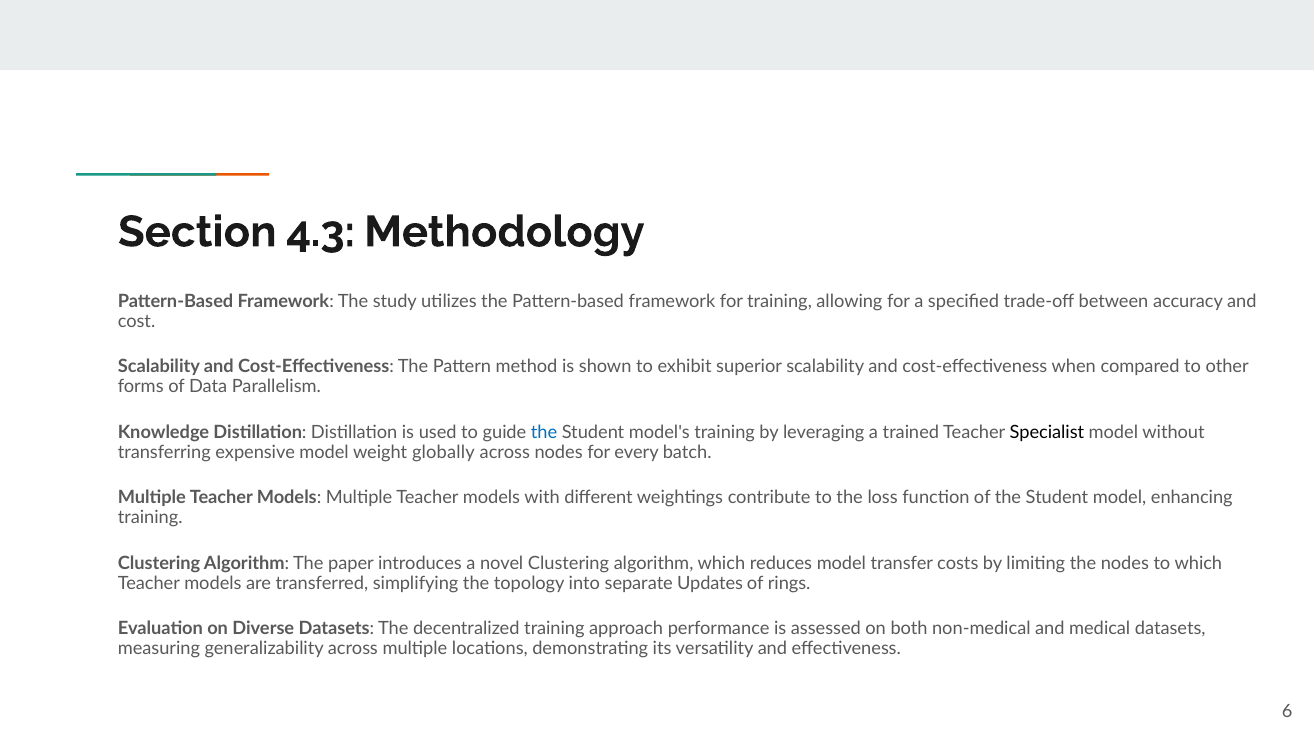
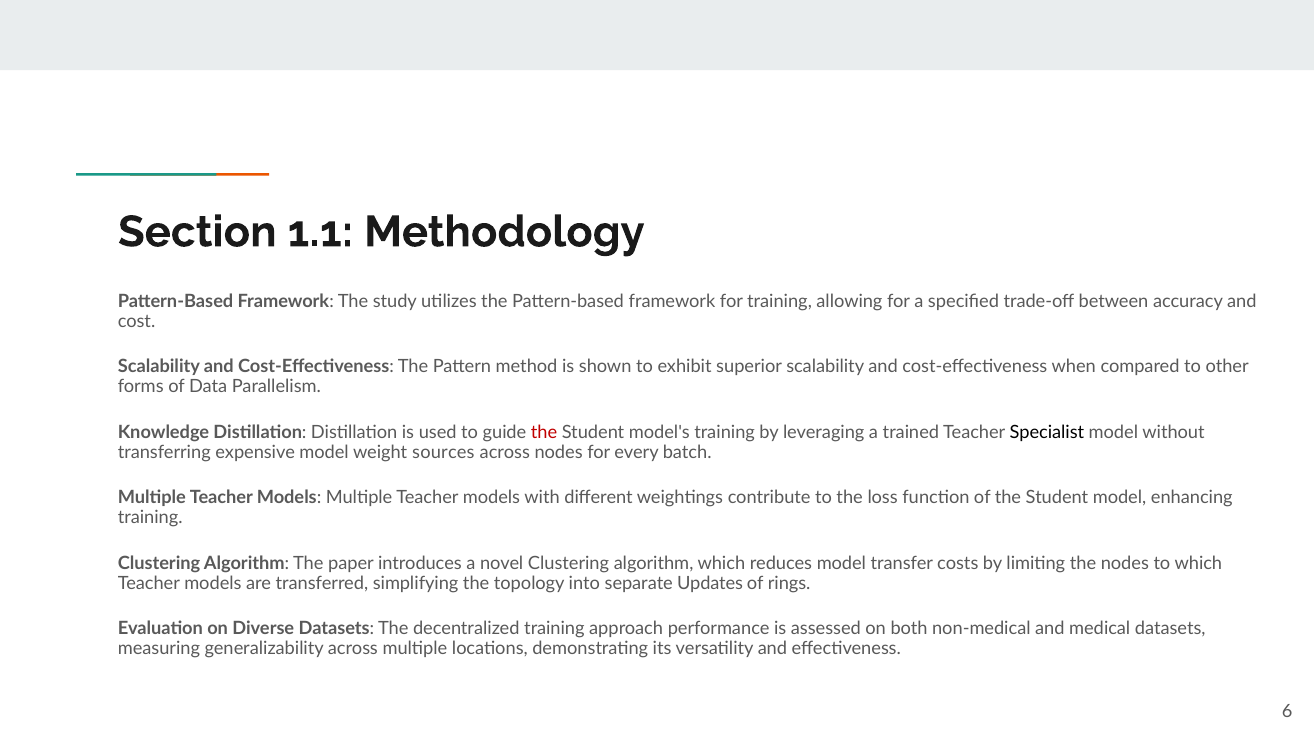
4.3: 4.3 -> 1.1 (320, 232)
the colour: blue -> red (544, 432)
globally: globally -> sources (443, 452)
